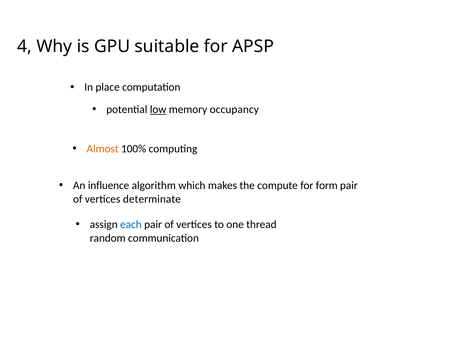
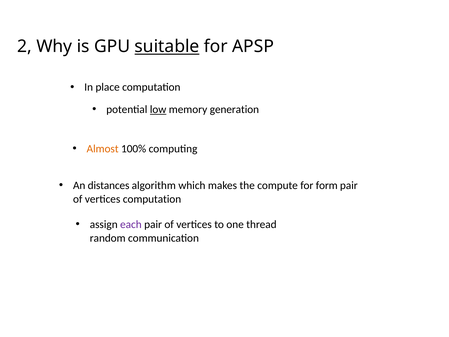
4: 4 -> 2 (25, 47)
suitable underline: none -> present (167, 47)
occupancy: occupancy -> generation (234, 109)
influence: influence -> distances (109, 185)
vertices determinate: determinate -> computation (152, 199)
each colour: blue -> purple (131, 224)
